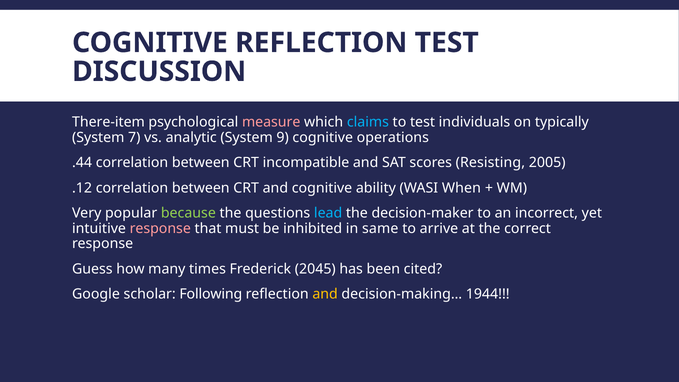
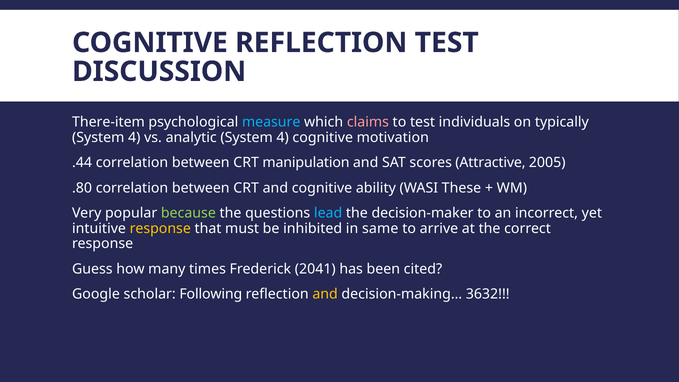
measure colour: pink -> light blue (271, 122)
claims colour: light blue -> pink (368, 122)
7: 7 -> 4 (134, 137)
analytic System 9: 9 -> 4 (283, 137)
operations: operations -> motivation (393, 137)
incompatible: incompatible -> manipulation (306, 163)
Resisting: Resisting -> Attractive (490, 163)
.12: .12 -> .80 (82, 188)
When: When -> These (461, 188)
response colour: pink -> yellow (160, 228)
2045: 2045 -> 2041 (315, 269)
1944: 1944 -> 3632 (488, 294)
